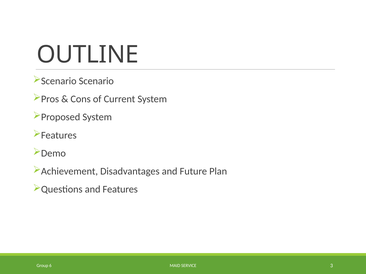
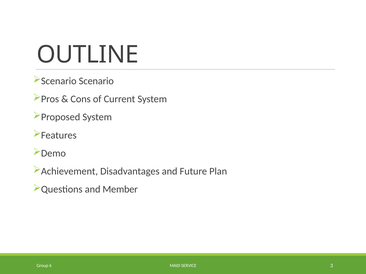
and Features: Features -> Member (120, 190)
